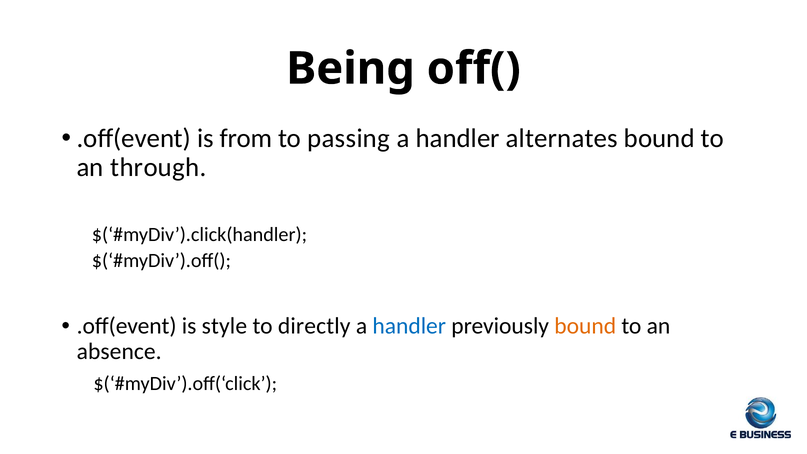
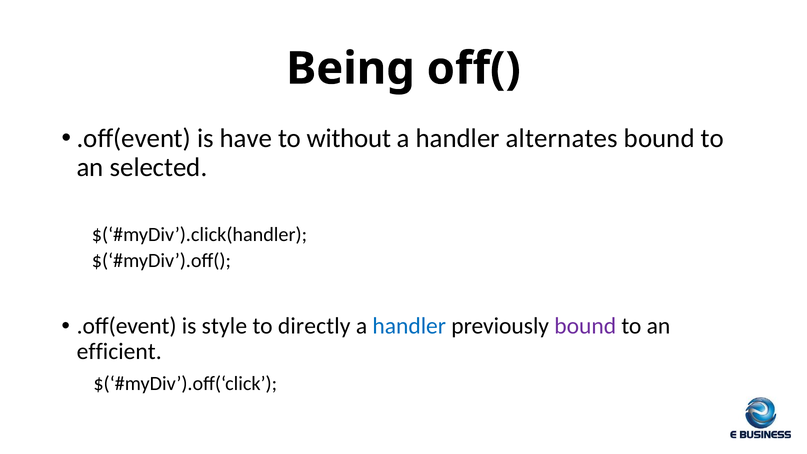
from: from -> have (246, 138)
passing: passing -> without (349, 138)
through: through -> selected (159, 167)
bound colour: orange -> purple (585, 326)
absence: absence -> efficient (119, 352)
